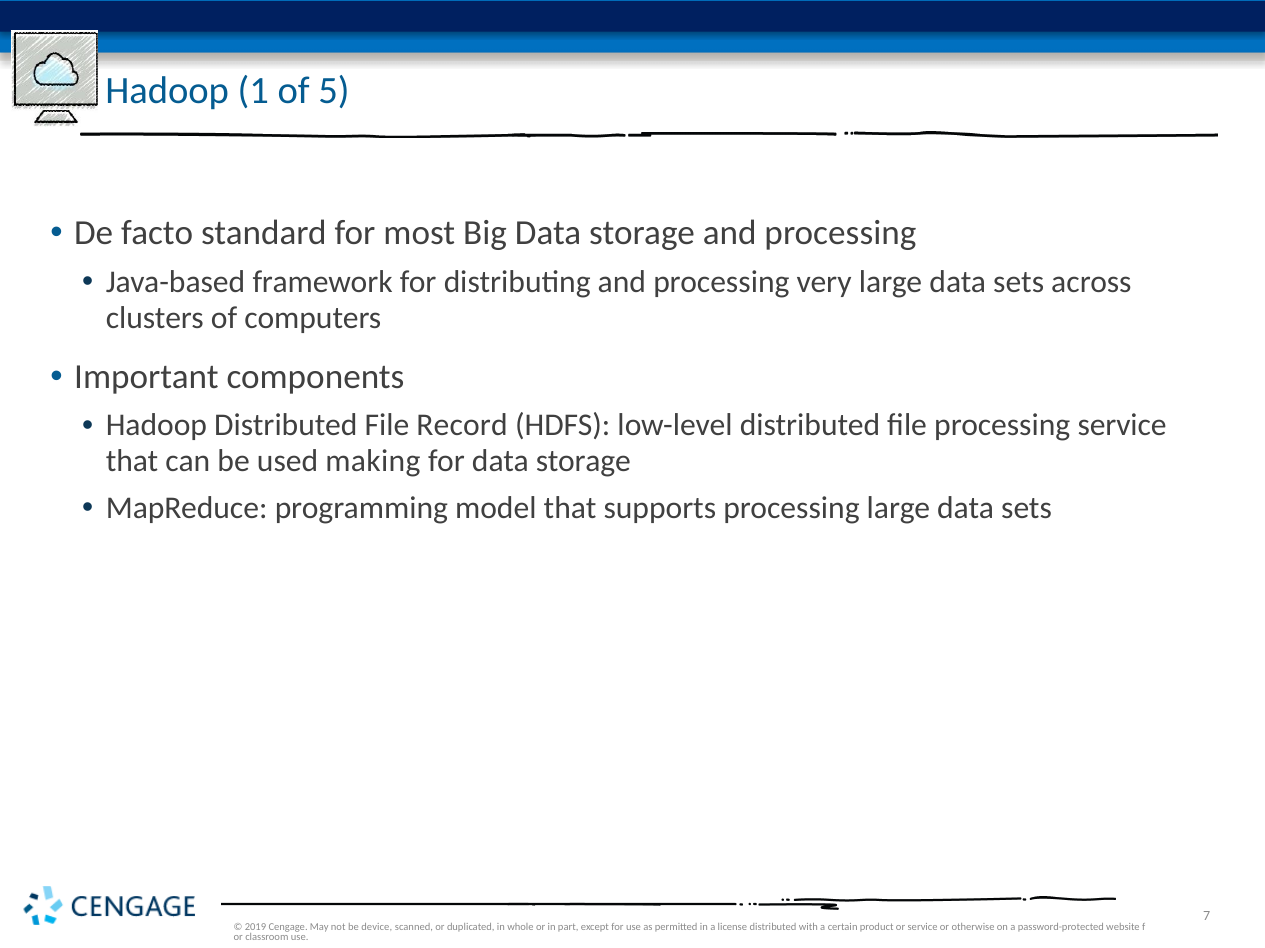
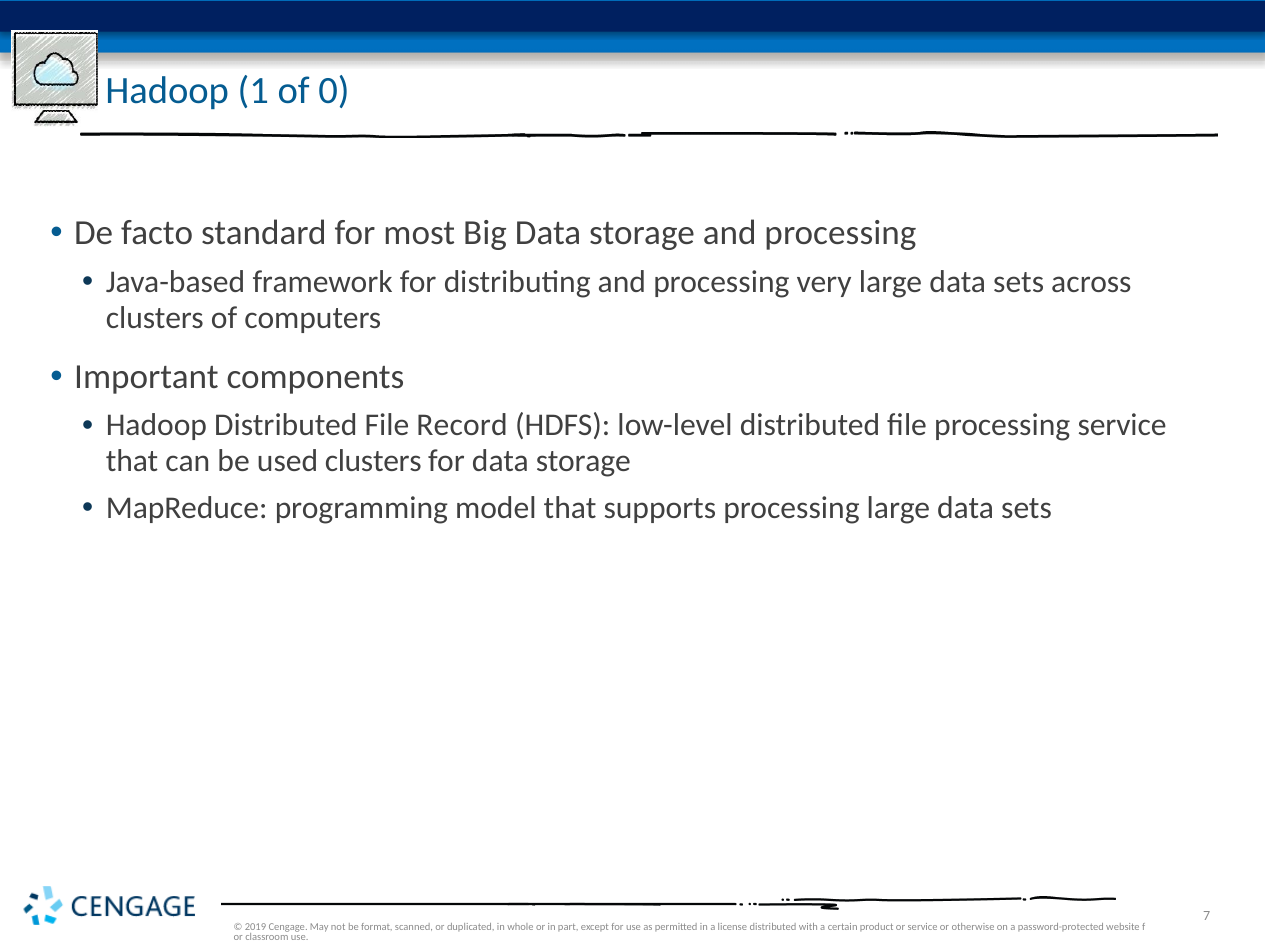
5: 5 -> 0 (334, 90)
used making: making -> clusters (373, 462)
device: device -> format (377, 928)
